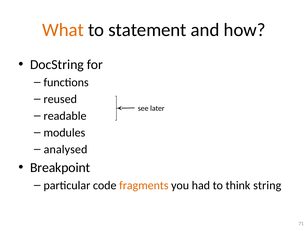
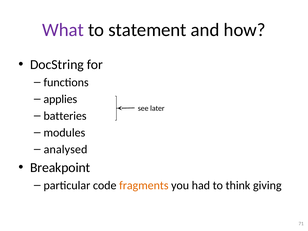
What colour: orange -> purple (63, 30)
reused: reused -> applies (60, 99)
readable: readable -> batteries (65, 116)
string: string -> giving (267, 185)
